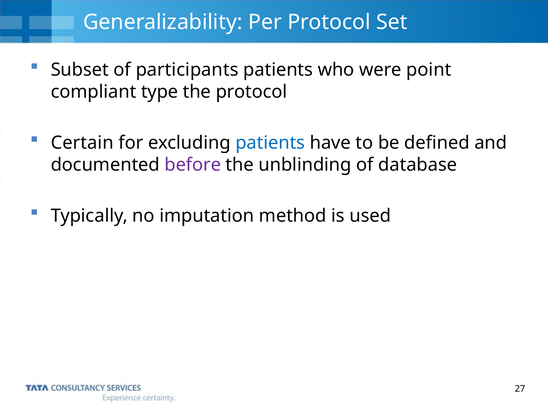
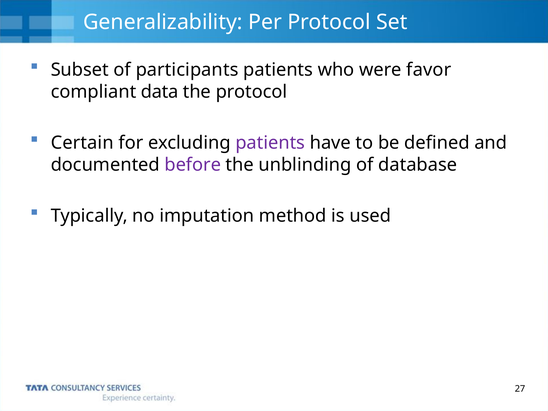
point: point -> favor (429, 70)
type: type -> data (160, 92)
patients colour: blue -> purple (270, 143)
